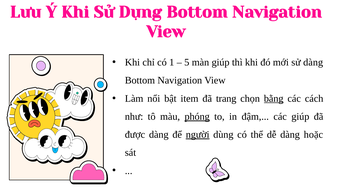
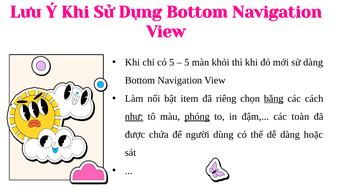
có 1: 1 -> 5 (172, 63)
màn giúp: giúp -> khỏi (221, 63)
trang: trang -> riêng (226, 99)
như underline: none -> present (134, 117)
các giúp: giúp -> toàn (300, 117)
được dàng: dàng -> chứa (159, 135)
người underline: present -> none (198, 135)
